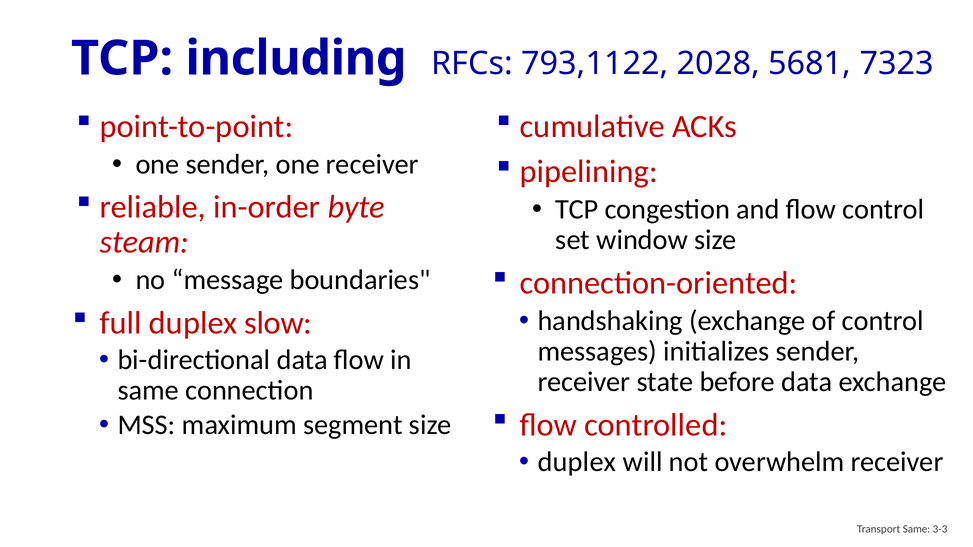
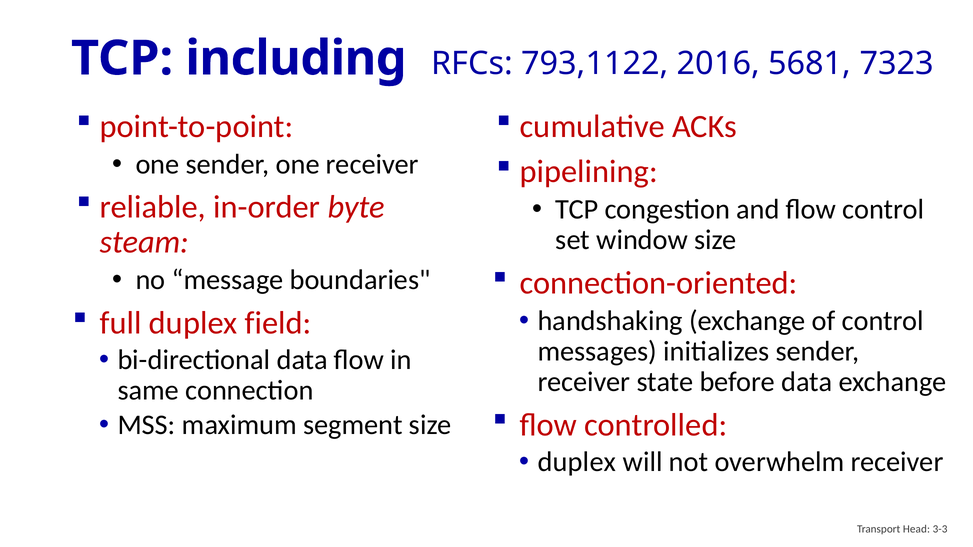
2028: 2028 -> 2016 (718, 64)
slow: slow -> field (278, 323)
Transport Same: Same -> Head (916, 529)
